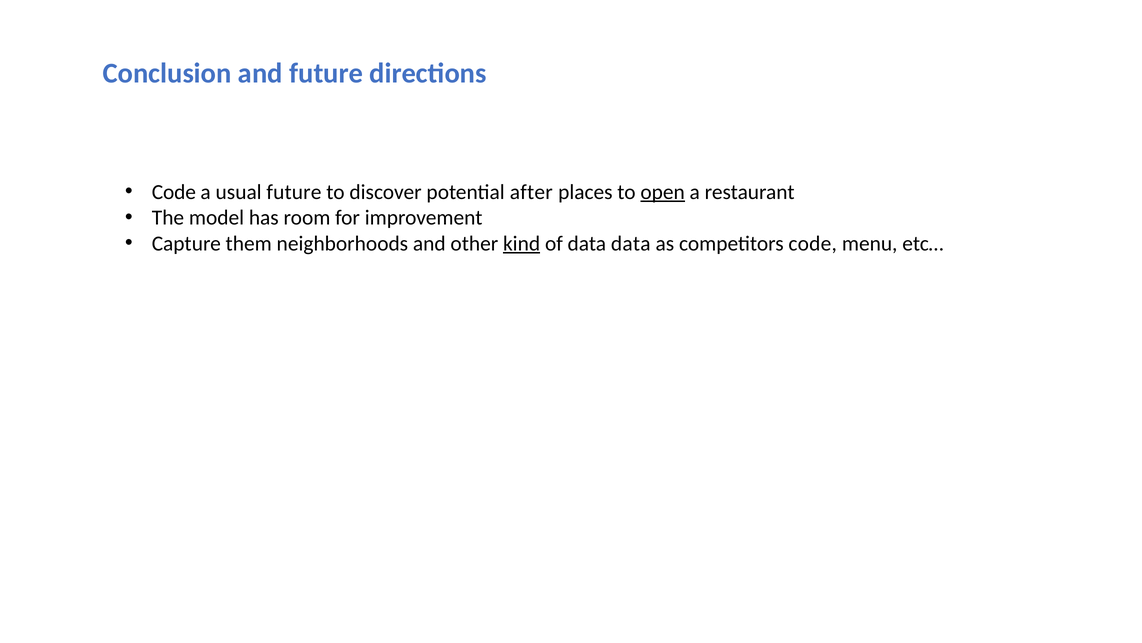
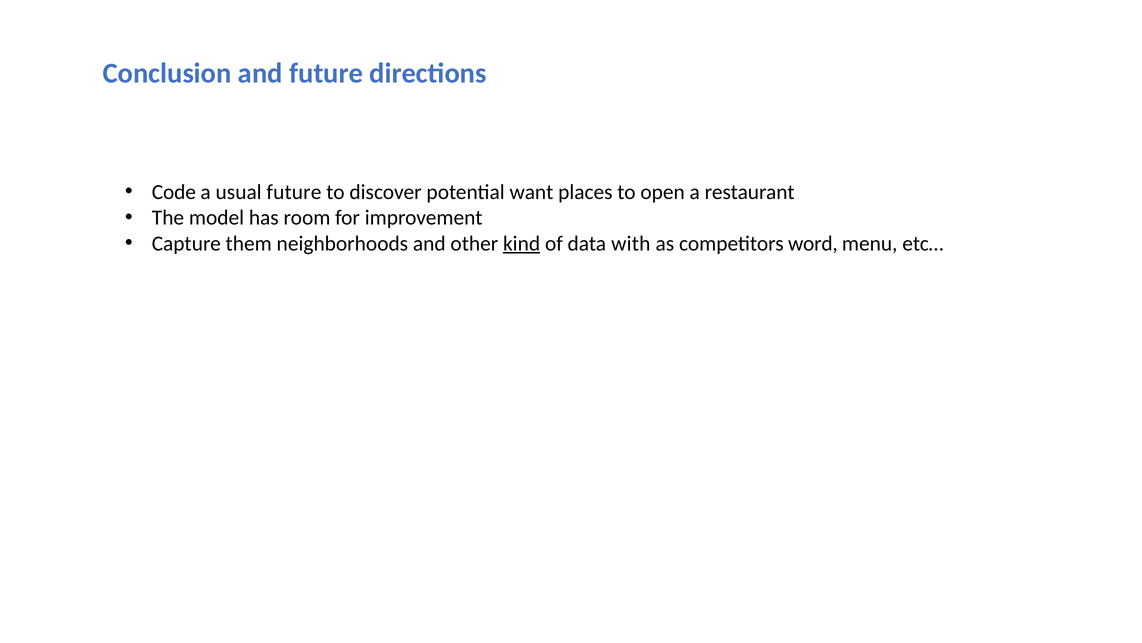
after: after -> want (531, 192)
open underline: present -> none (663, 192)
data data: data -> with (631, 243)
competitors code: code -> word (813, 243)
